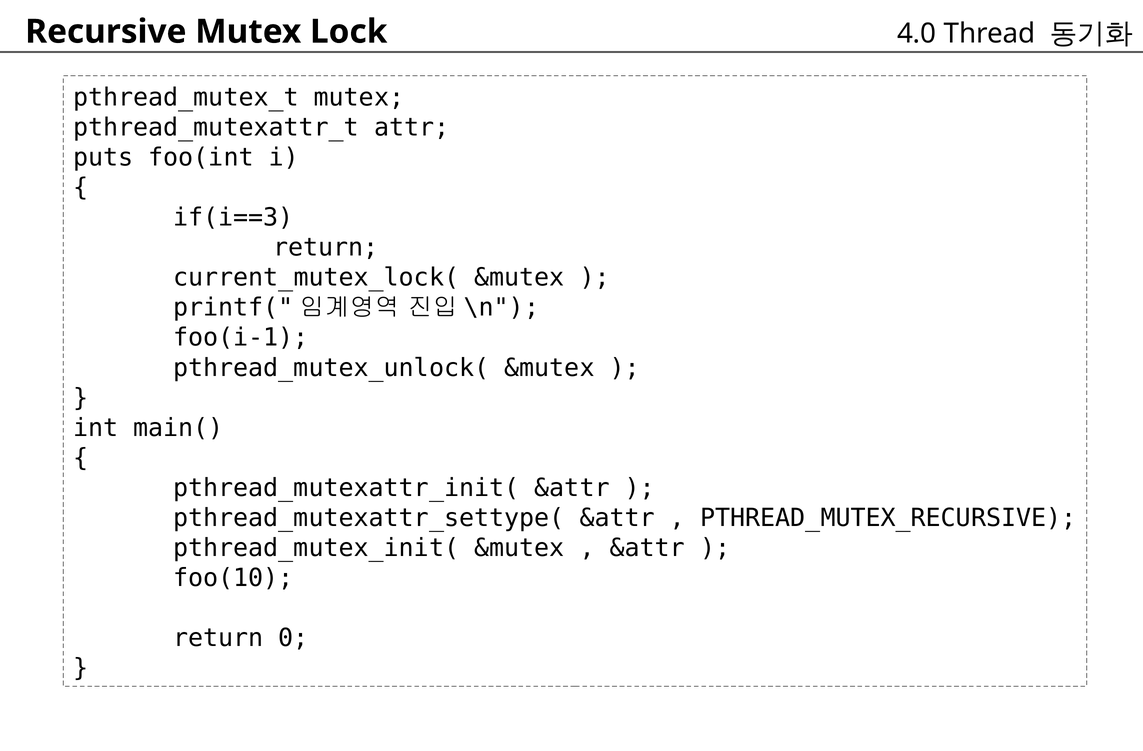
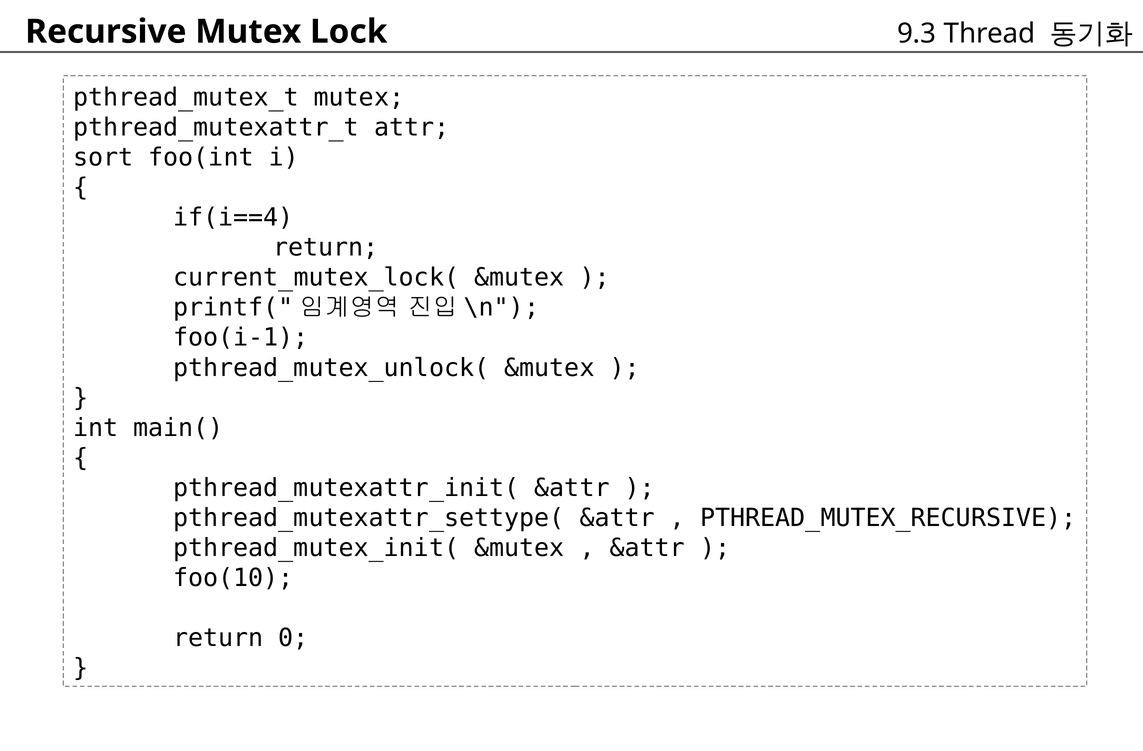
4.0: 4.0 -> 9.3 (917, 34)
puts: puts -> sort (103, 157)
if(i==3: if(i==3 -> if(i==4 (233, 217)
